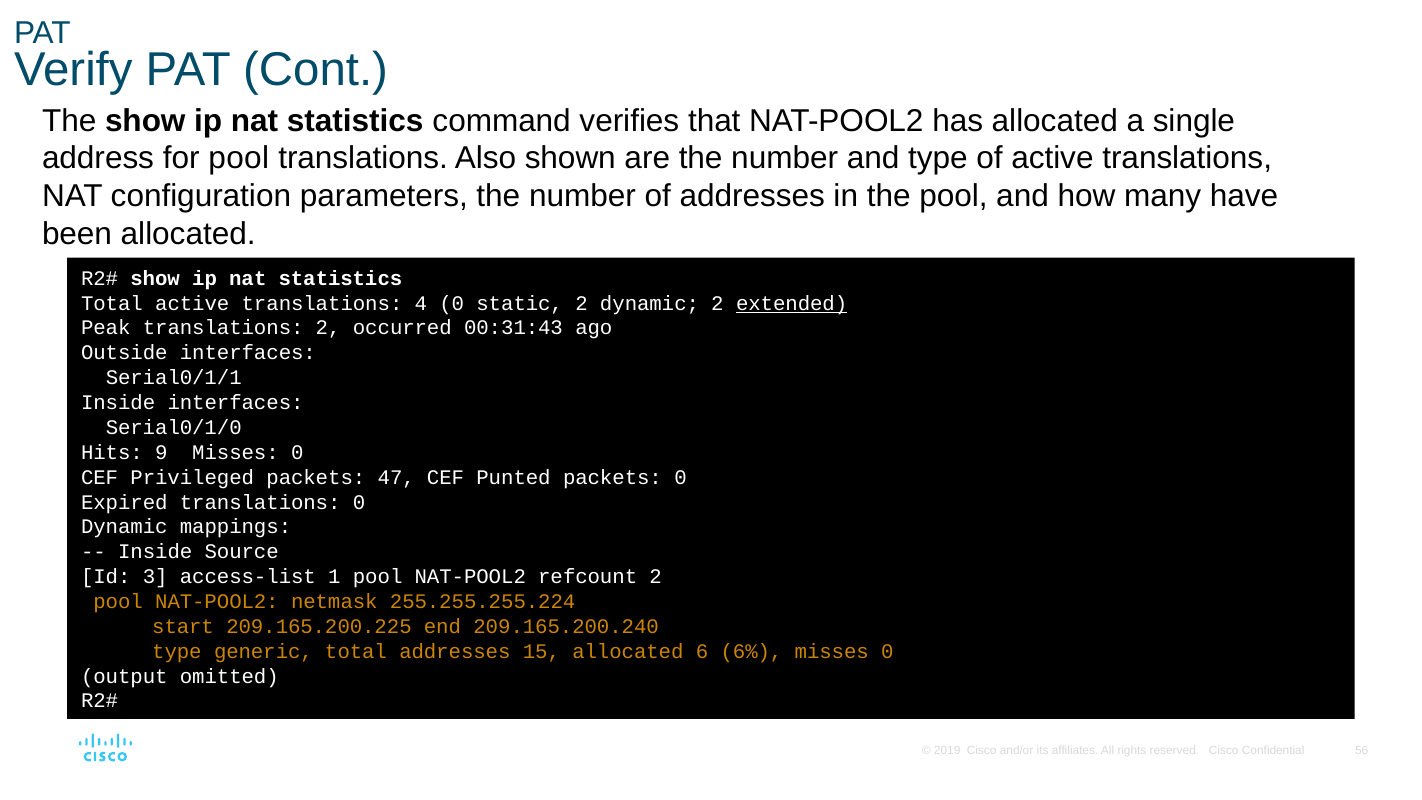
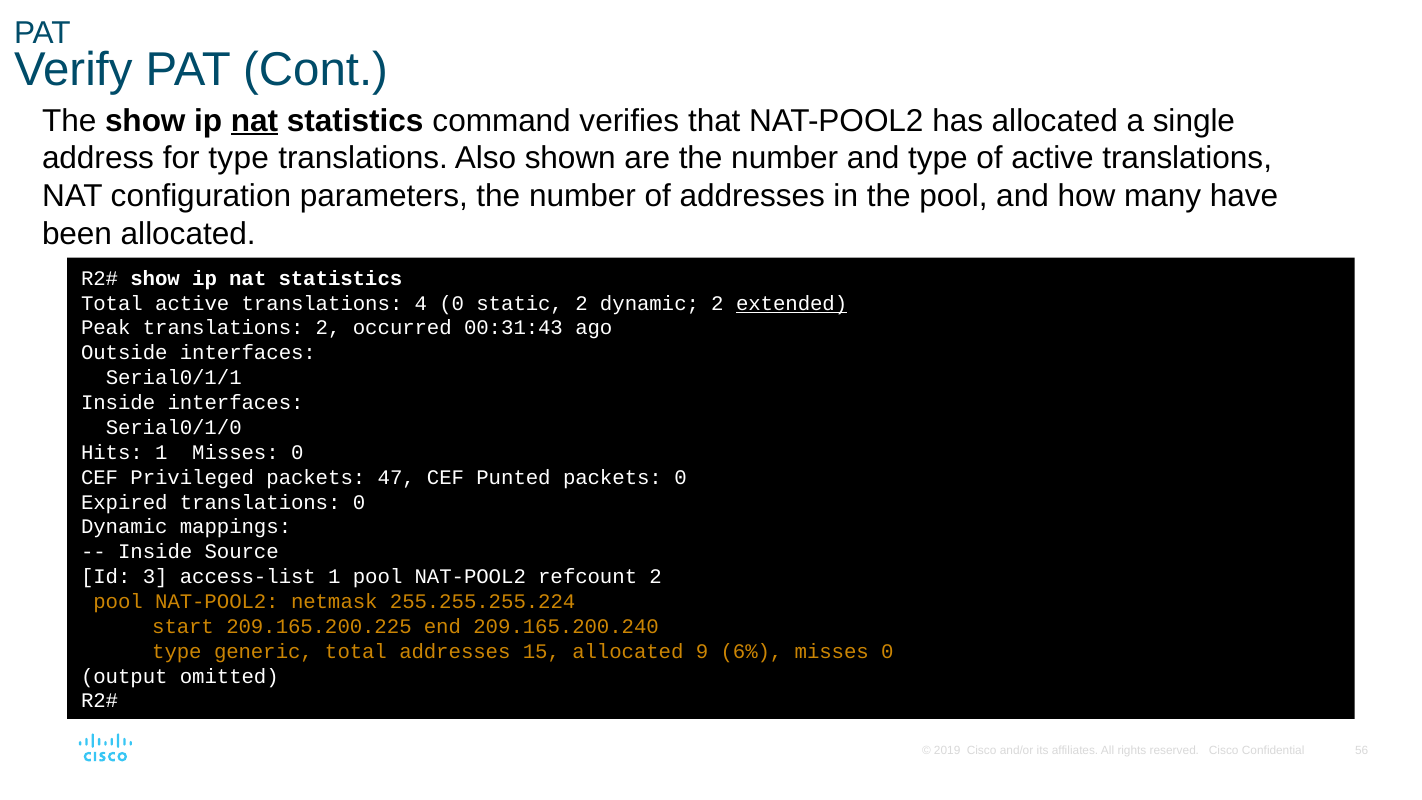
nat underline: none -> present (255, 121)
for pool: pool -> type (239, 159)
Hits 9: 9 -> 1 (161, 452)
6: 6 -> 9 (702, 651)
